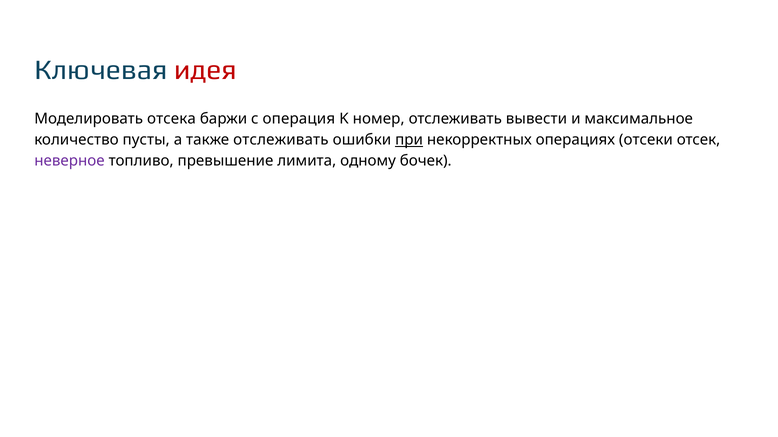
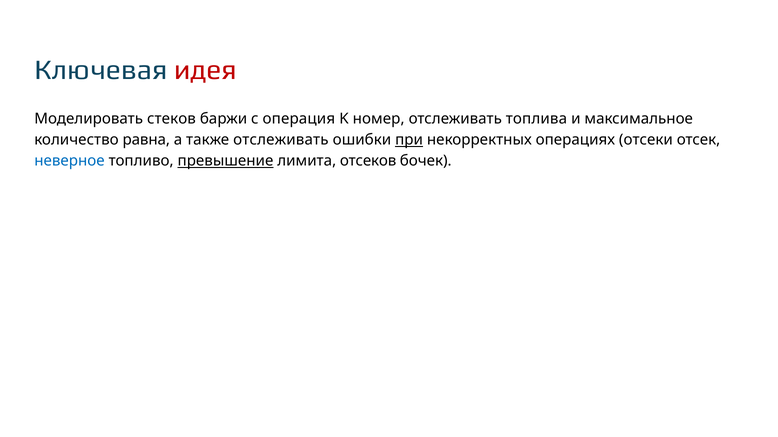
отсека: отсека -> стеков (171, 119)
вывести: вывести -> топлива (536, 119)
пусты: пусты -> равна (146, 140)
неверное colour: purple -> blue (69, 161)
превышение underline: none -> present (225, 161)
одному: одному -> отсеков (368, 161)
